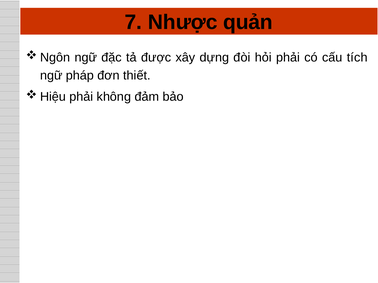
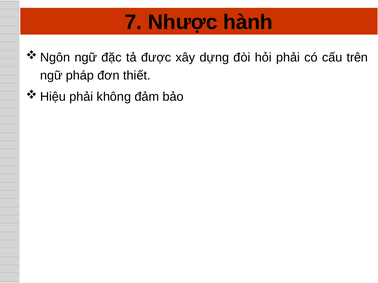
quản: quản -> hành (248, 22)
tích: tích -> trên (357, 57)
